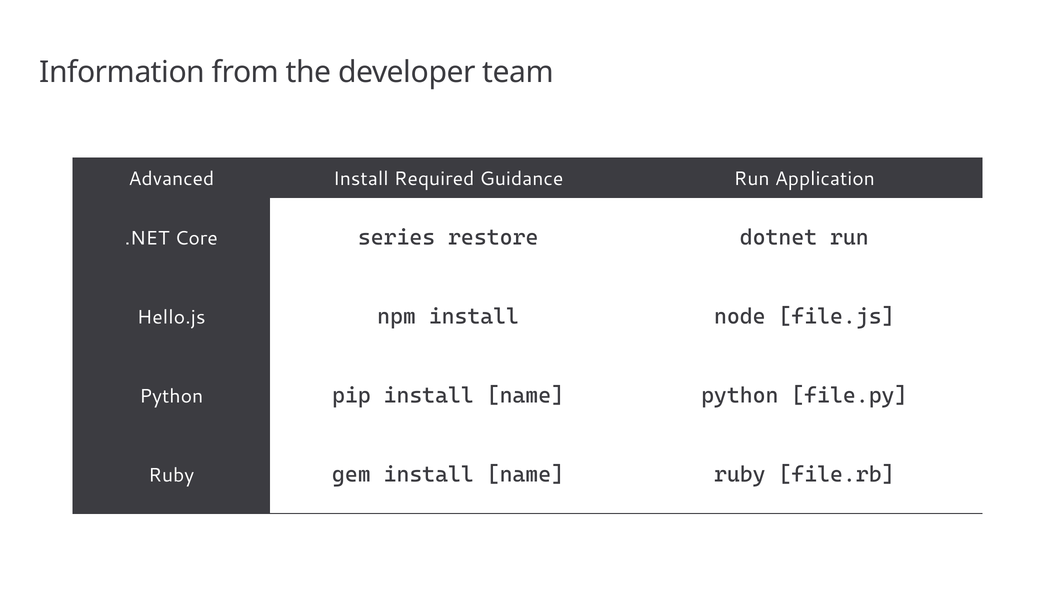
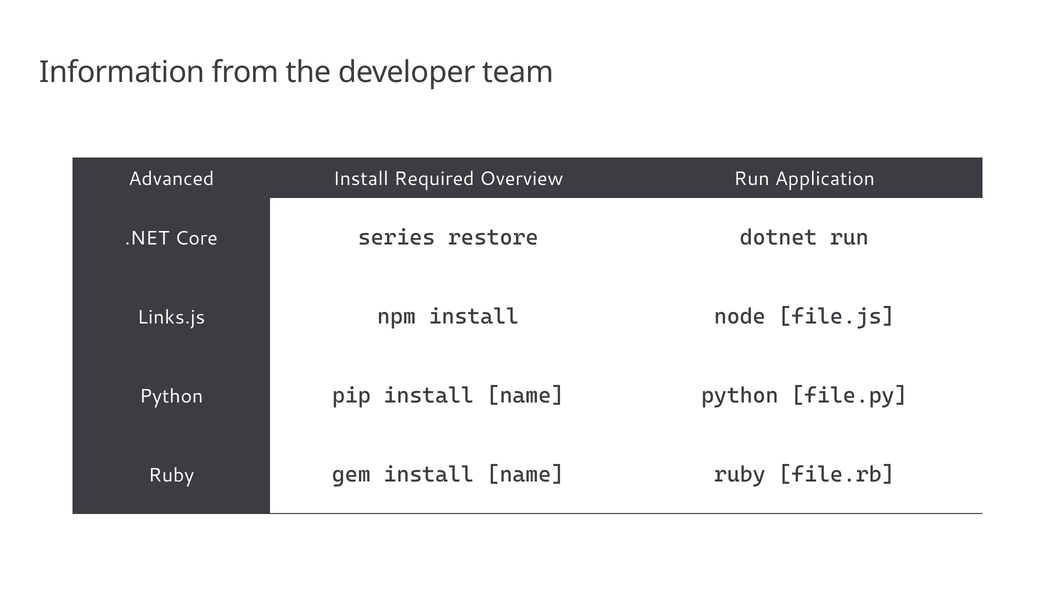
Guidance: Guidance -> Overview (522, 179)
Hello.js: Hello.js -> Links.js (171, 317)
